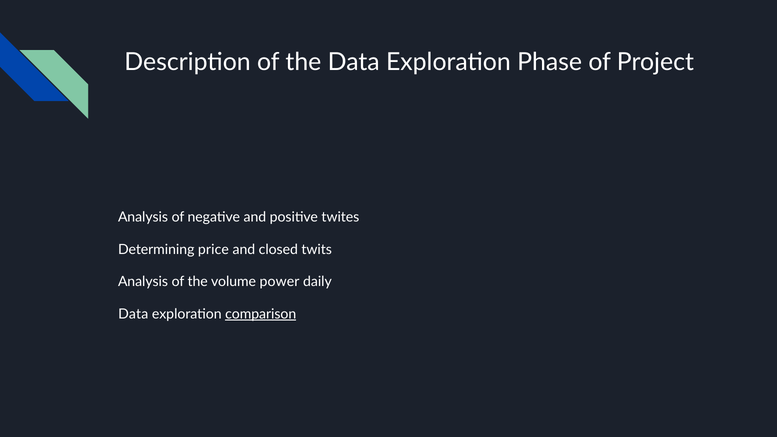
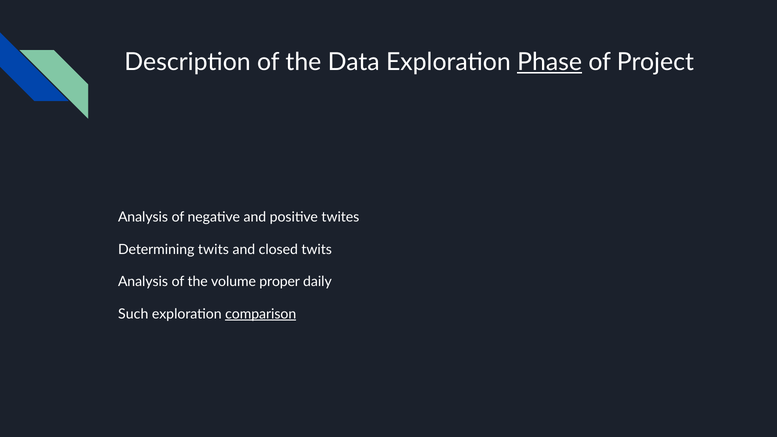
Phase underline: none -> present (550, 62)
Determining price: price -> twits (213, 250)
power: power -> proper (280, 282)
Data: Data -> Such (133, 314)
